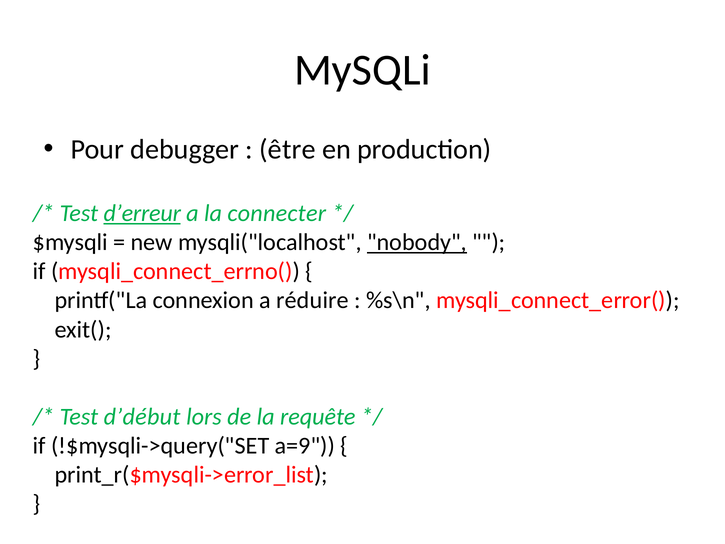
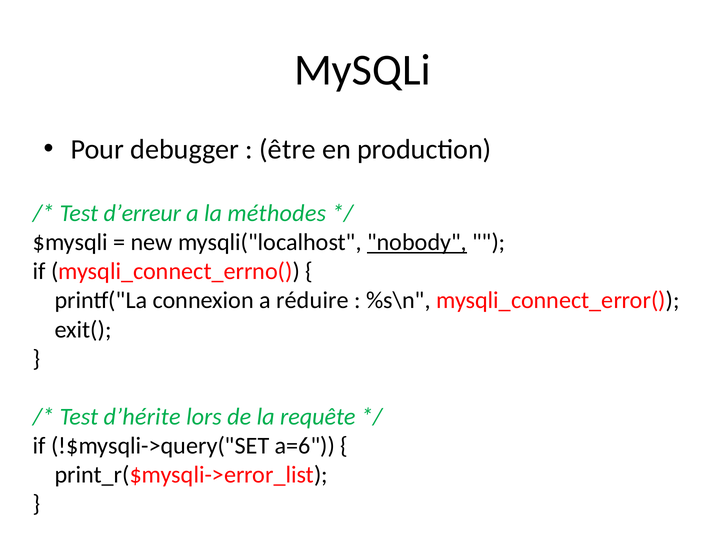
d’erreur underline: present -> none (142, 213)
connecter: connecter -> méthodes (277, 213)
d’début: d’début -> d’hérite (142, 416)
a=9: a=9 -> a=6 (305, 445)
